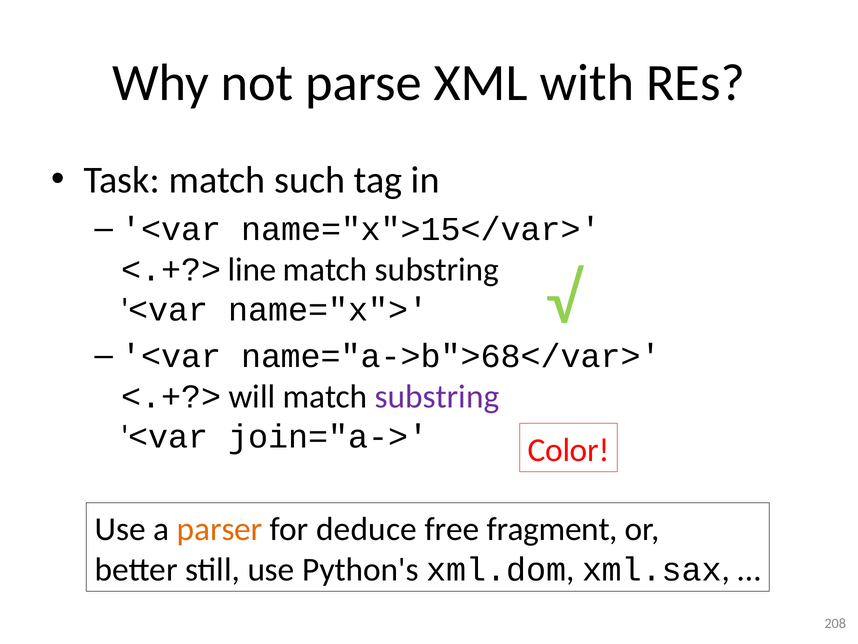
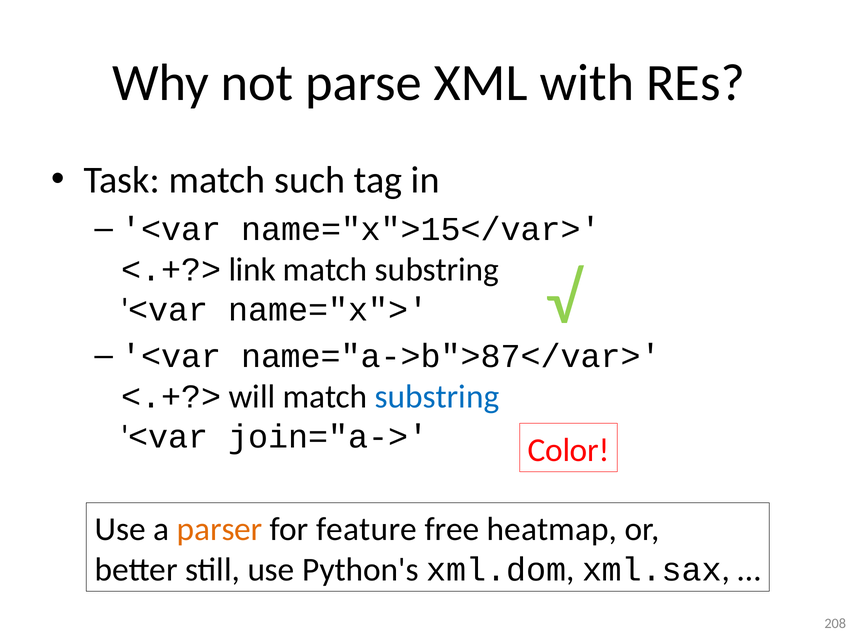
line: line -> link (252, 269)
name="a->b">68</var>: name="a->b">68</var> -> name="a->b">87</var> (451, 356)
substring colour: purple -> blue (437, 396)
deduce: deduce -> feature (367, 529)
fragment: fragment -> heatmap (552, 529)
